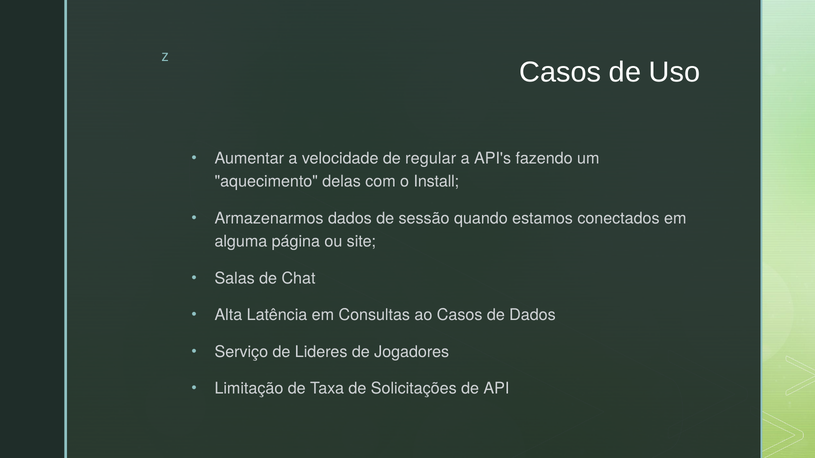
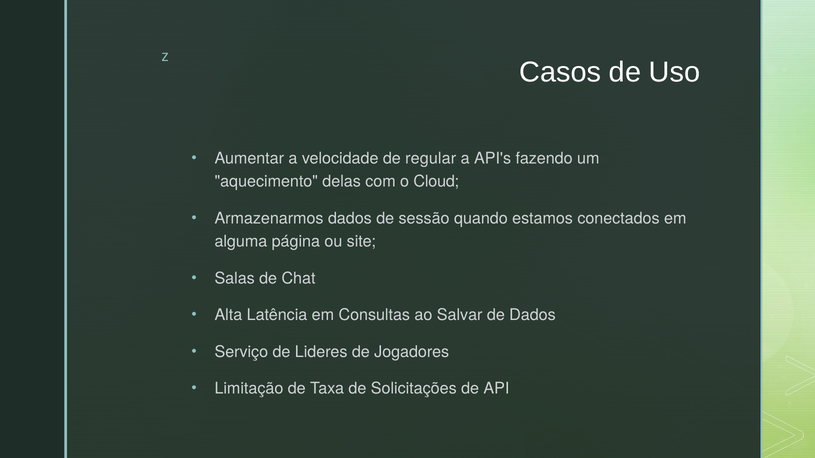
Install: Install -> Cloud (436, 182)
ao Casos: Casos -> Salvar (460, 315)
